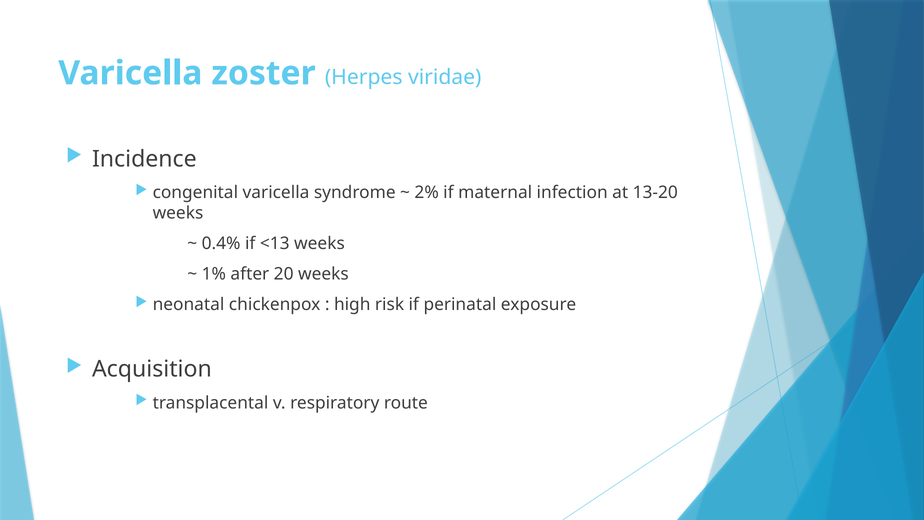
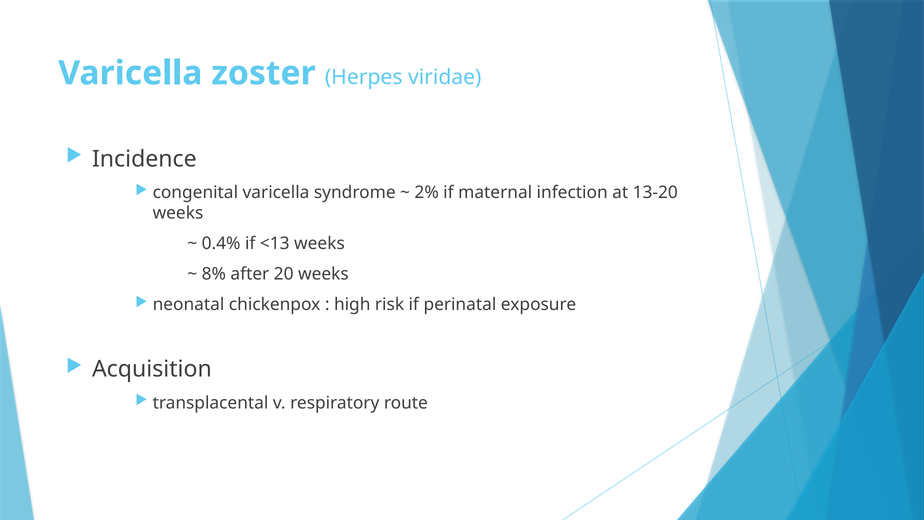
1%: 1% -> 8% (214, 274)
